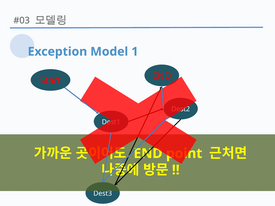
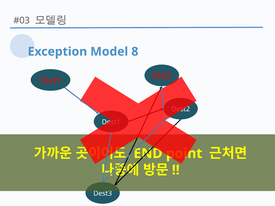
1: 1 -> 8 (135, 52)
